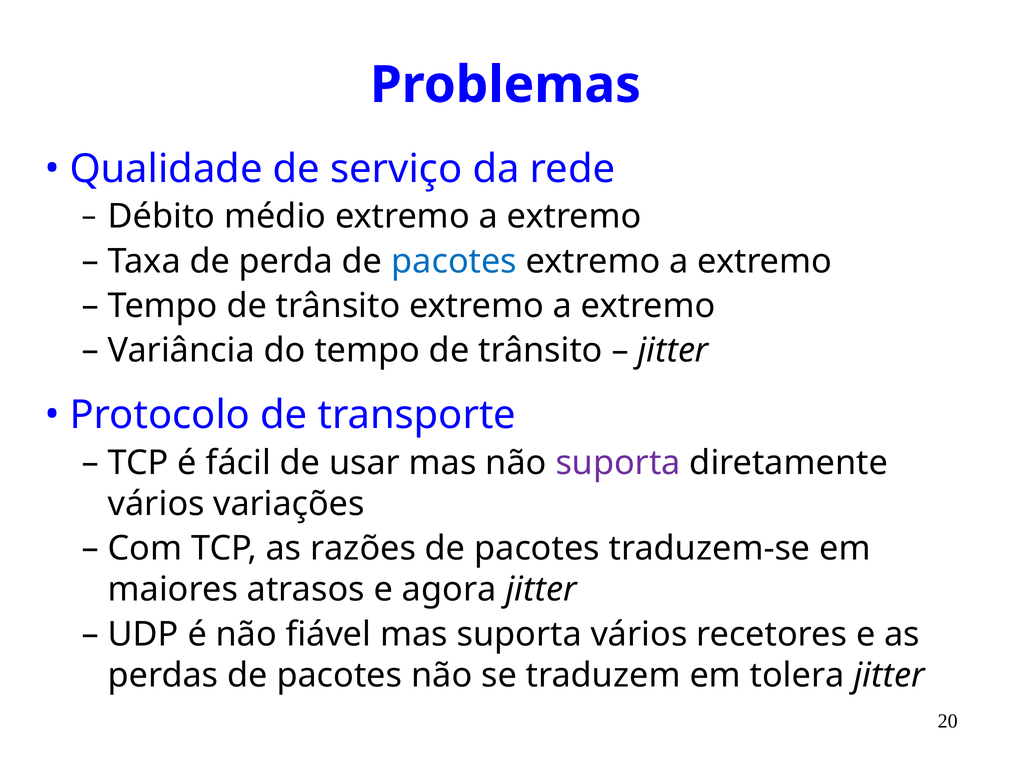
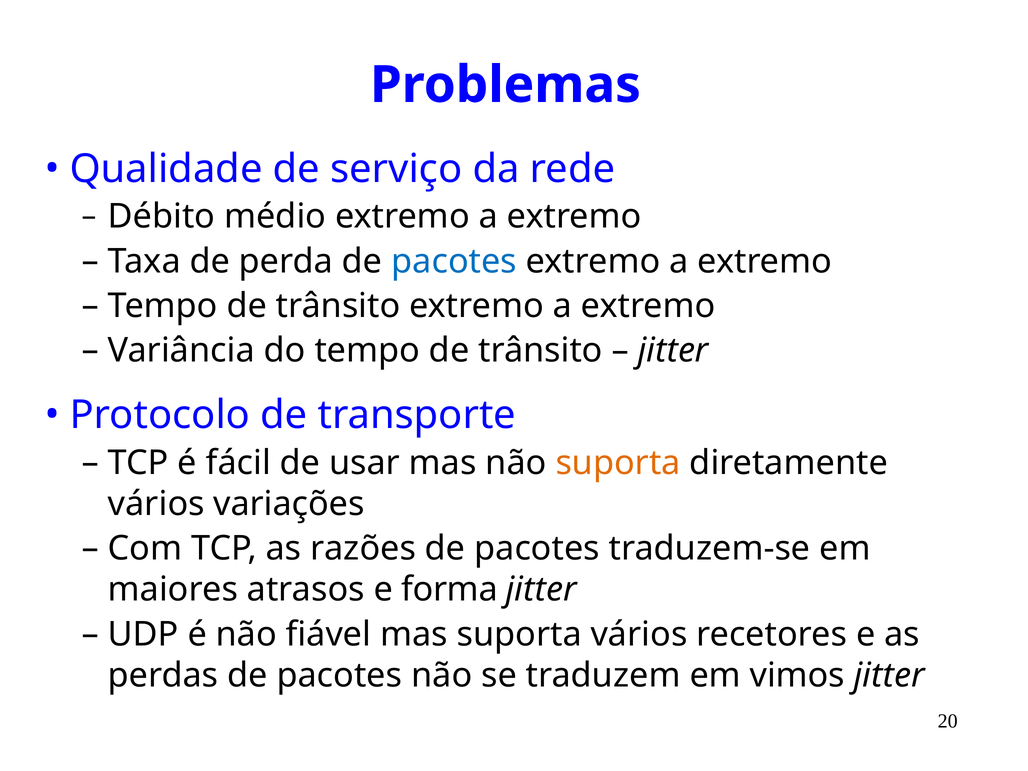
suporta colour: purple -> orange (618, 463)
agora: agora -> forma (449, 590)
tolera: tolera -> vimos (797, 675)
